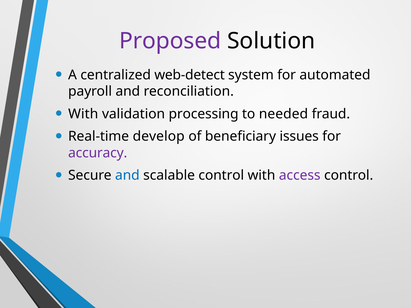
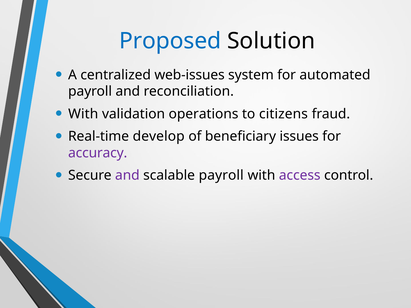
Proposed colour: purple -> blue (170, 41)
web-detect: web-detect -> web-issues (190, 75)
processing: processing -> operations (204, 114)
needed: needed -> citizens (283, 114)
and colour: blue -> purple (127, 176)
scalable control: control -> payroll (221, 176)
